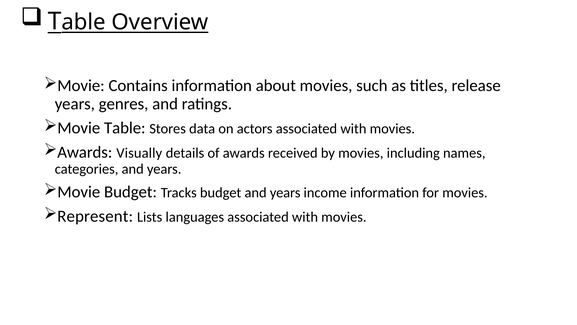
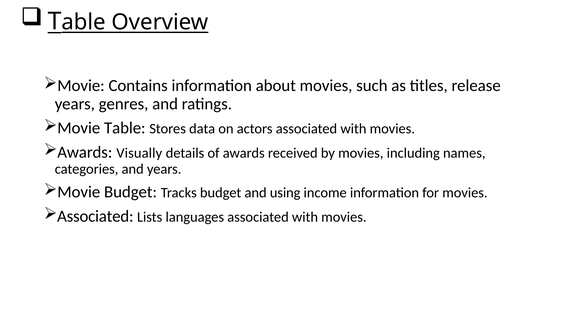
budget and years: years -> using (285, 192)
Represent: Represent -> Associated (95, 216)
